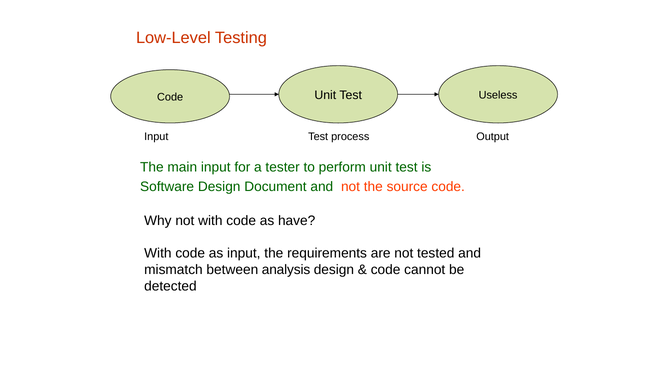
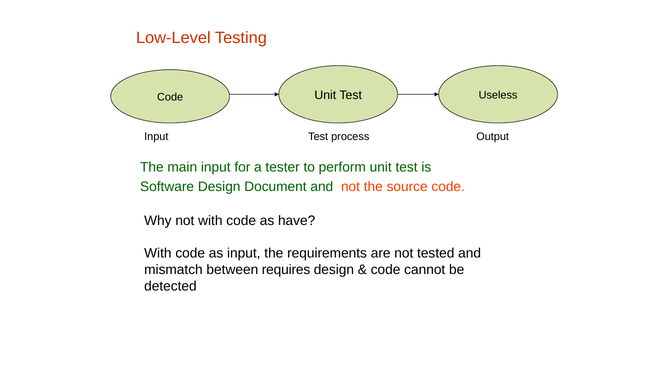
analysis: analysis -> requires (286, 270)
